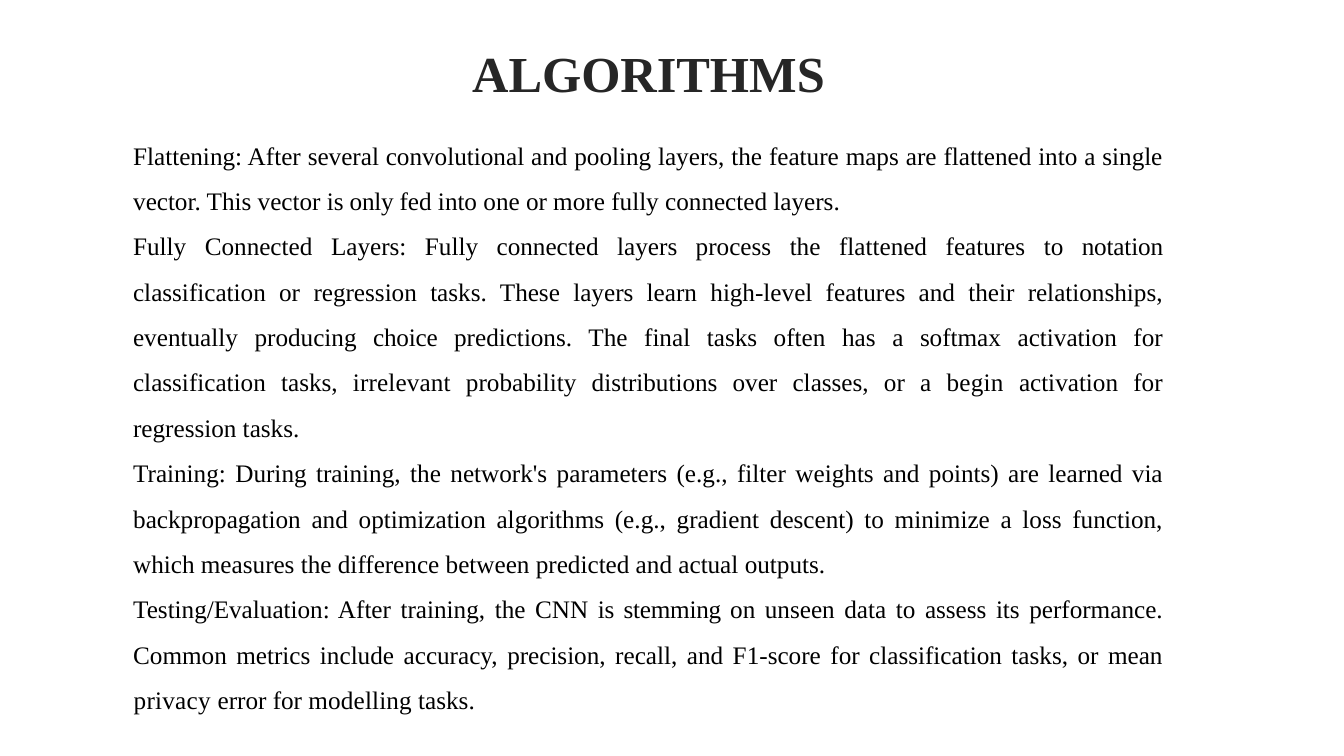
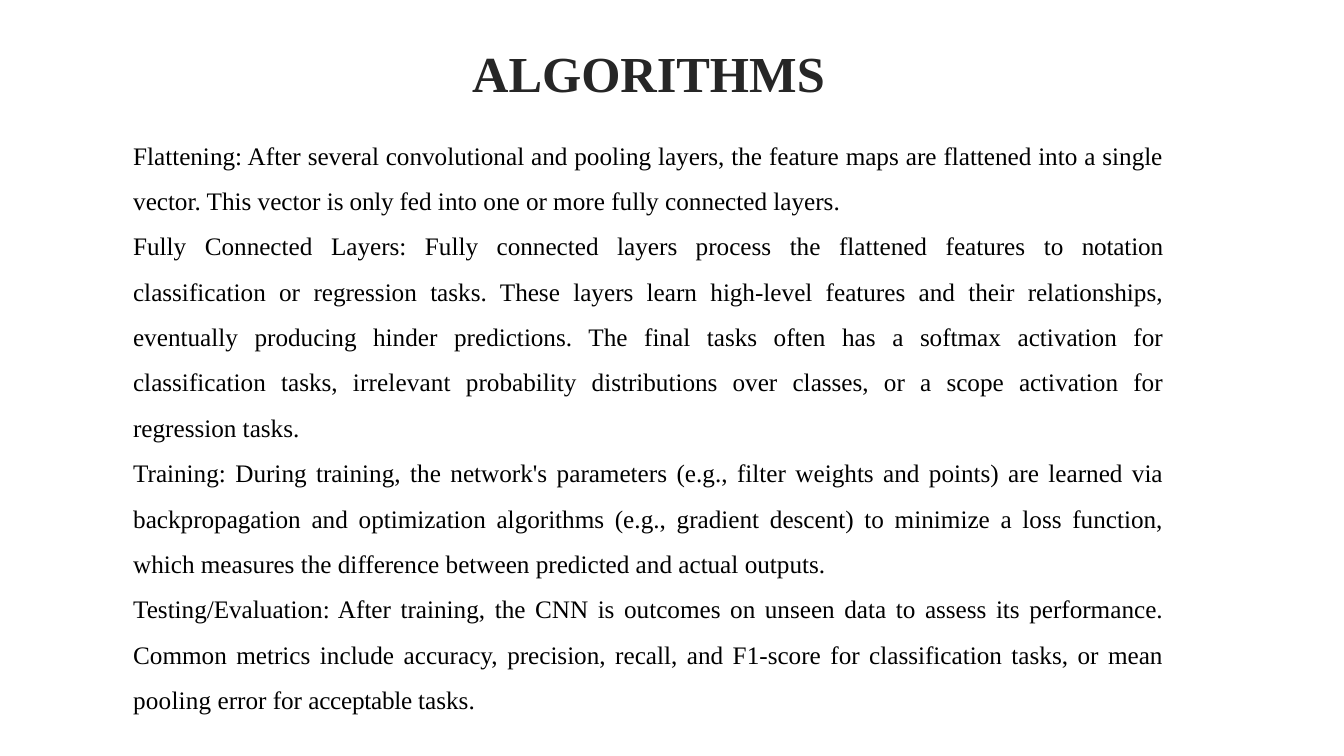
choice: choice -> hinder (405, 338)
begin: begin -> scope (975, 384)
stemming: stemming -> outcomes (672, 610)
privacy: privacy -> pooling (172, 701)
modelling: modelling -> acceptable (360, 701)
